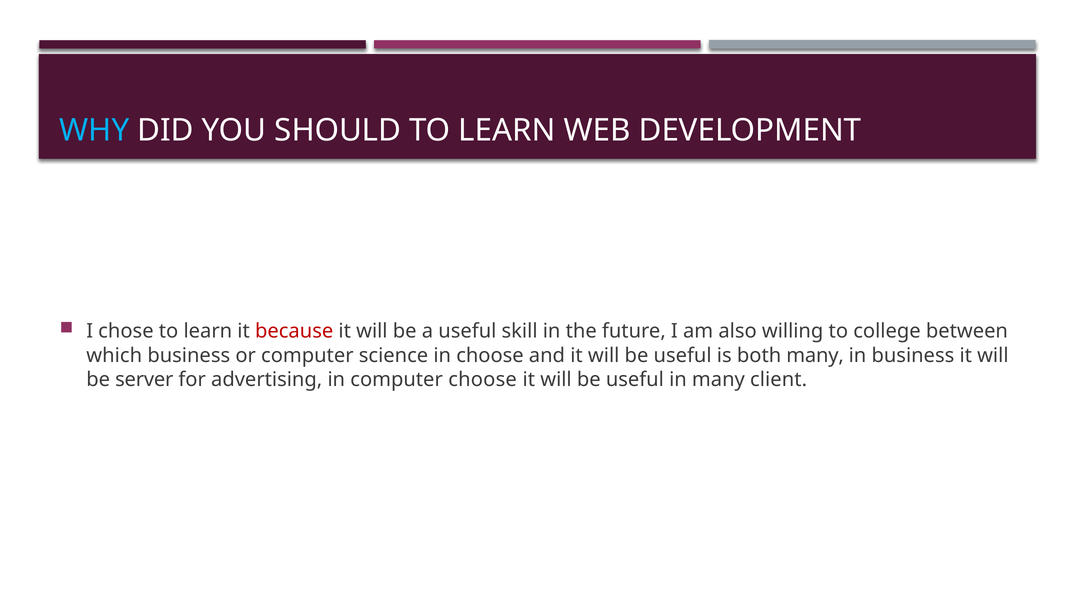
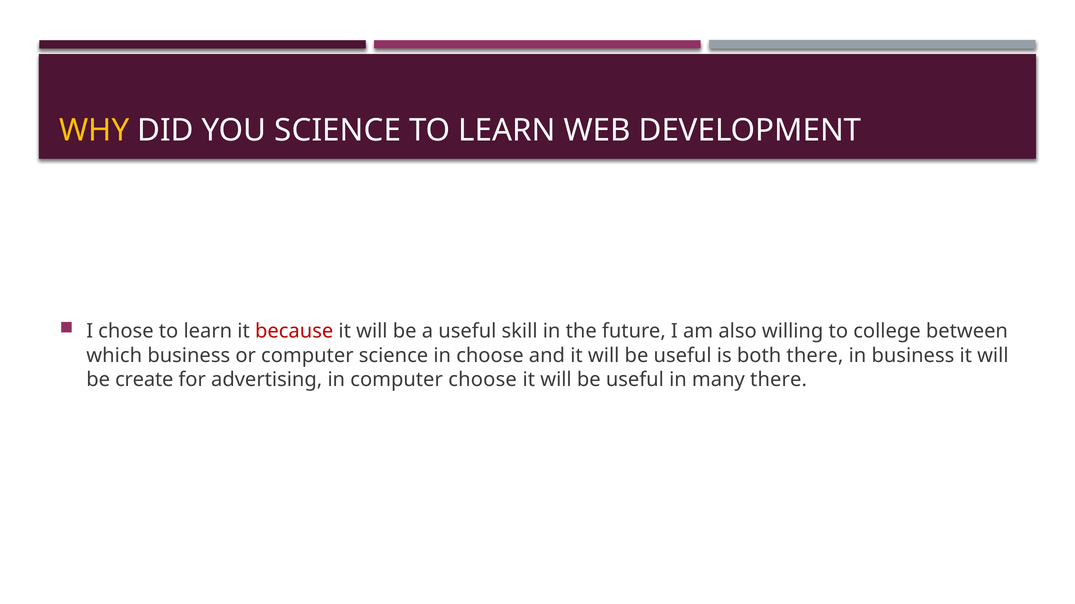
WHY colour: light blue -> yellow (94, 131)
YOU SHOULD: SHOULD -> SCIENCE (338, 131)
both many: many -> there (815, 356)
server: server -> create (144, 380)
many client: client -> there (779, 380)
